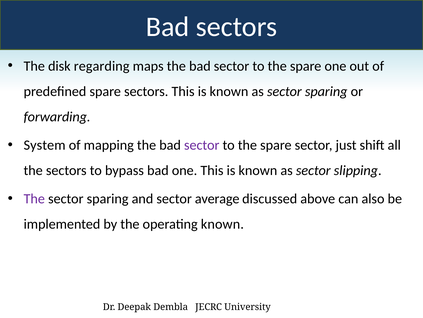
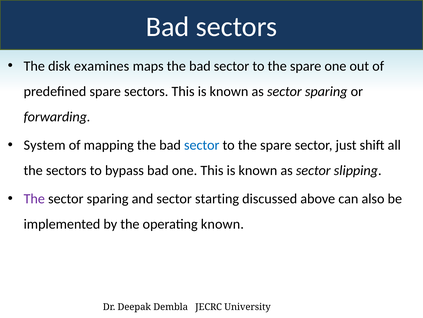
regarding: regarding -> examines (102, 66)
sector colour: purple -> blue (202, 145)
average: average -> starting (217, 198)
